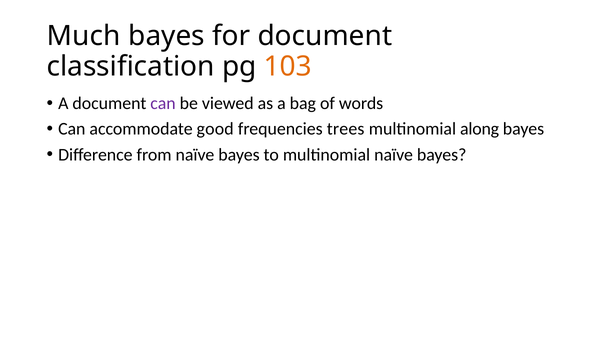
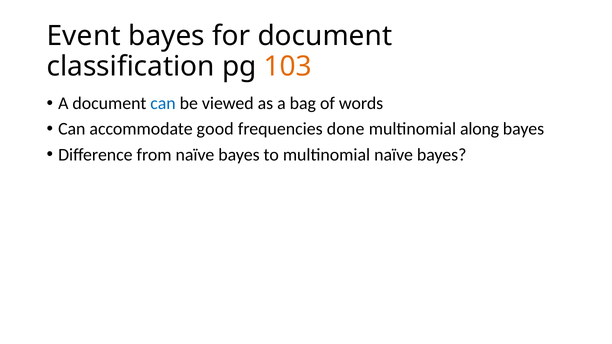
Much: Much -> Event (84, 36)
can colour: purple -> blue (163, 103)
trees: trees -> done (346, 129)
